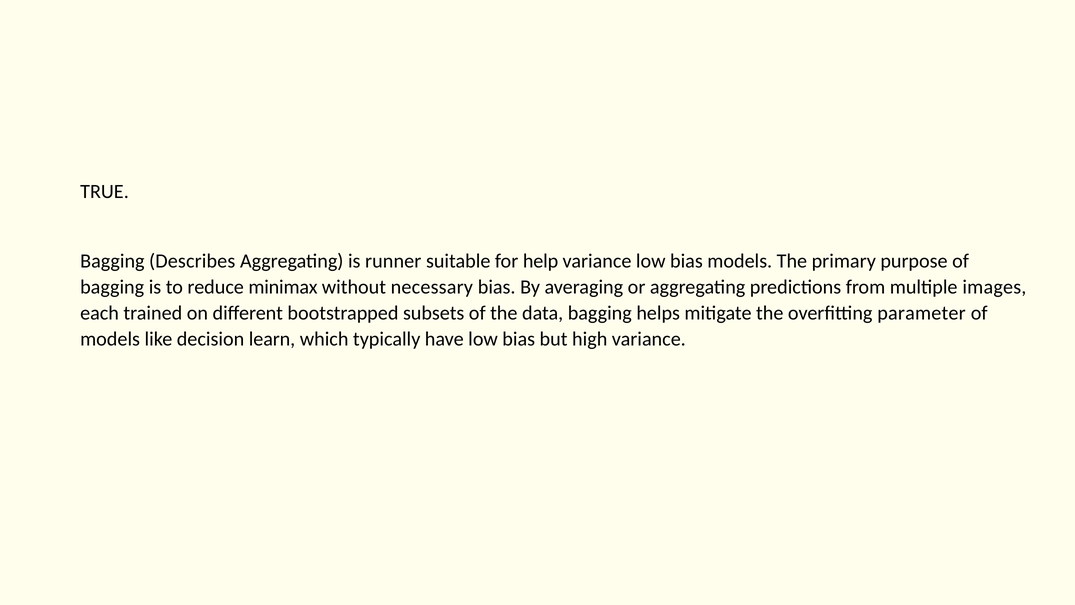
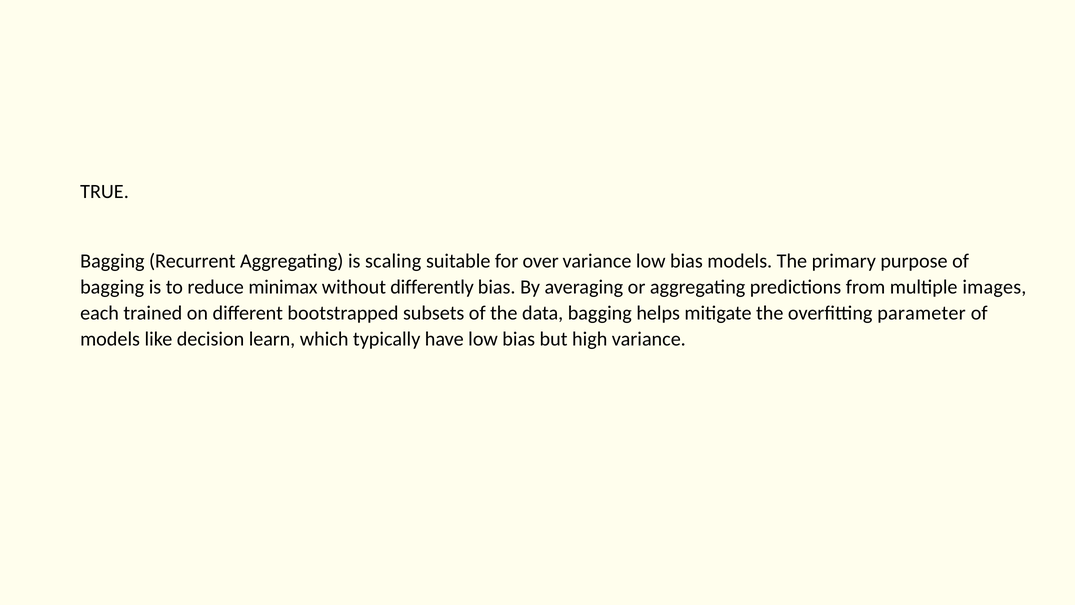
Describes: Describes -> Recurrent (192, 261)
runner: runner -> scaling (393, 261)
help: help -> over (541, 261)
necessary: necessary -> differently (432, 287)
